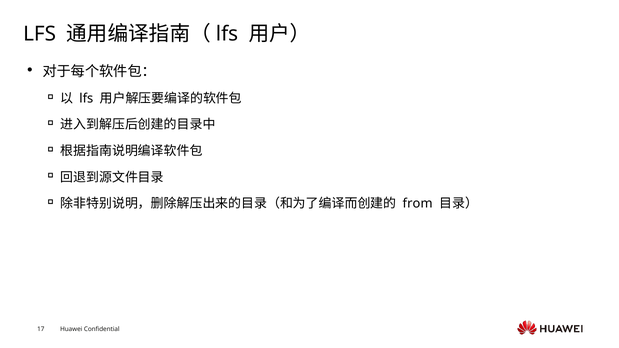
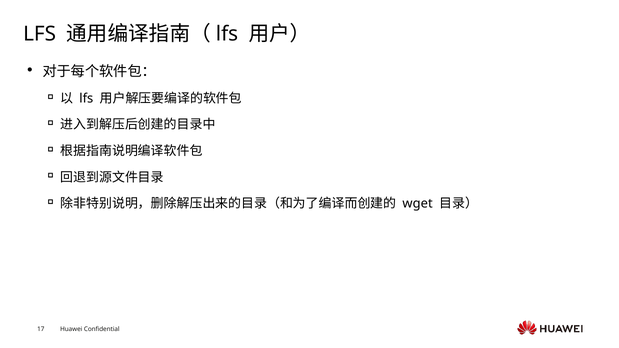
from: from -> wget (418, 204)
